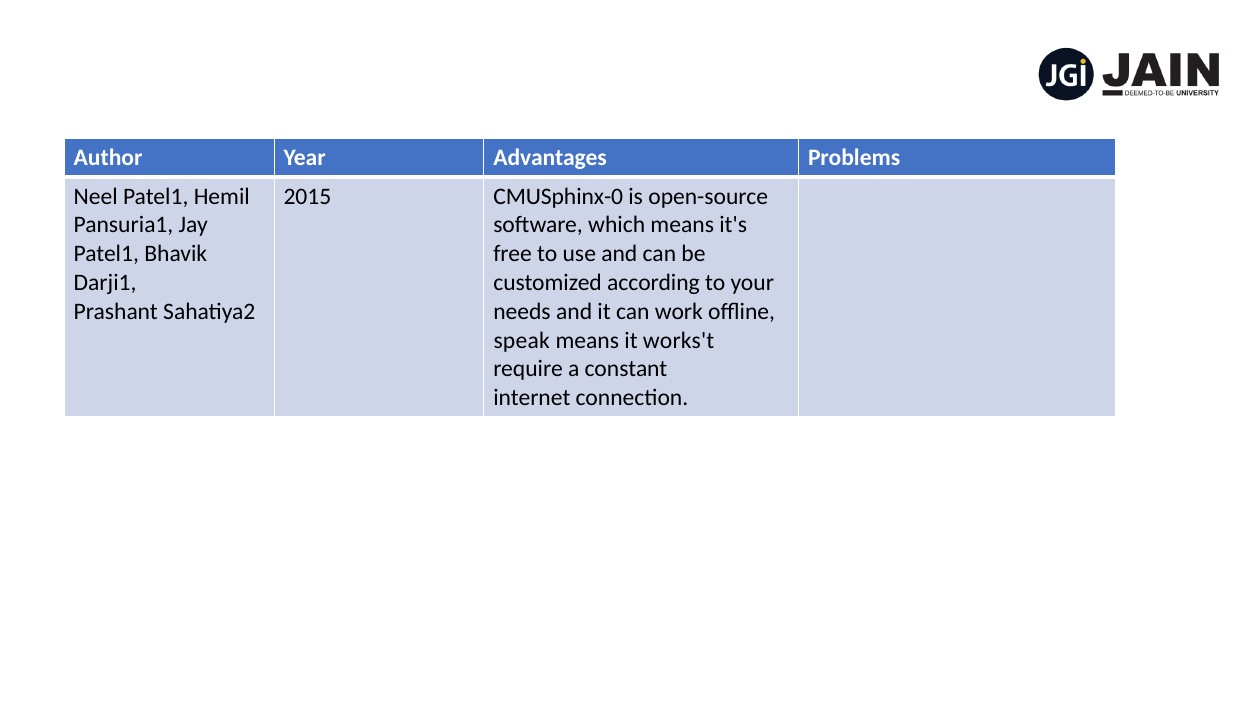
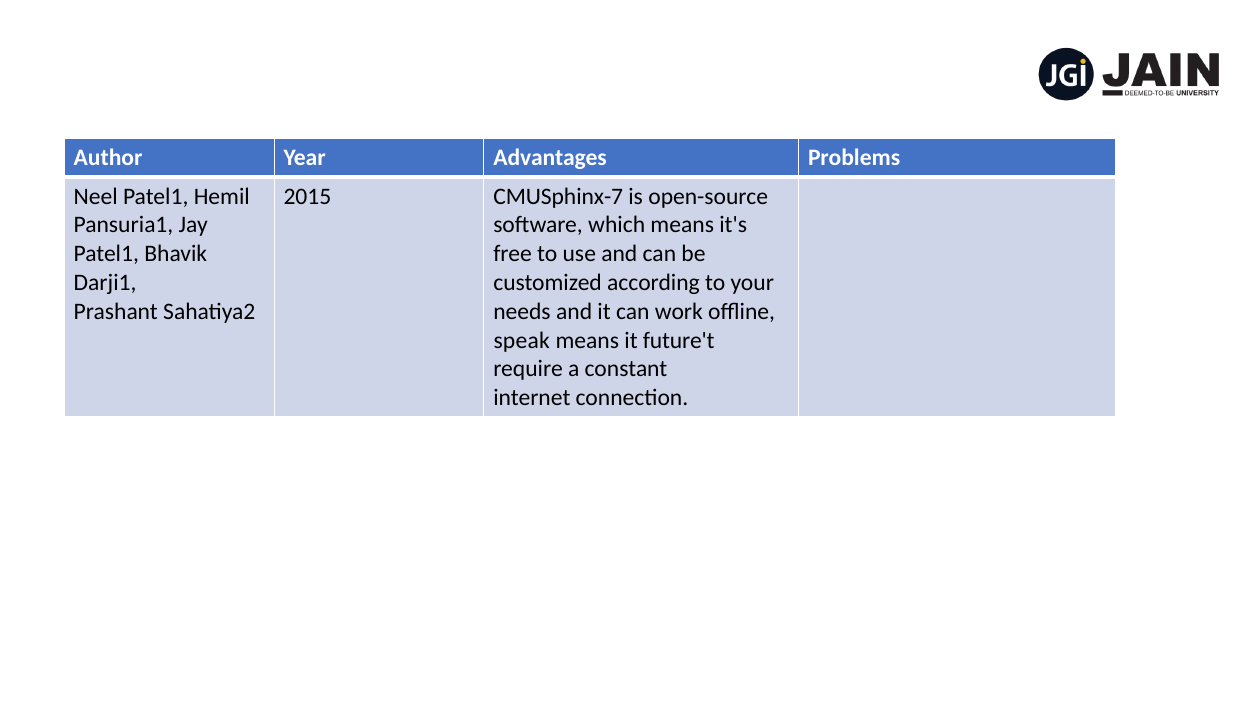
CMUSphinx-0: CMUSphinx-0 -> CMUSphinx-7 (558, 196)
works't: works't -> future't (679, 340)
